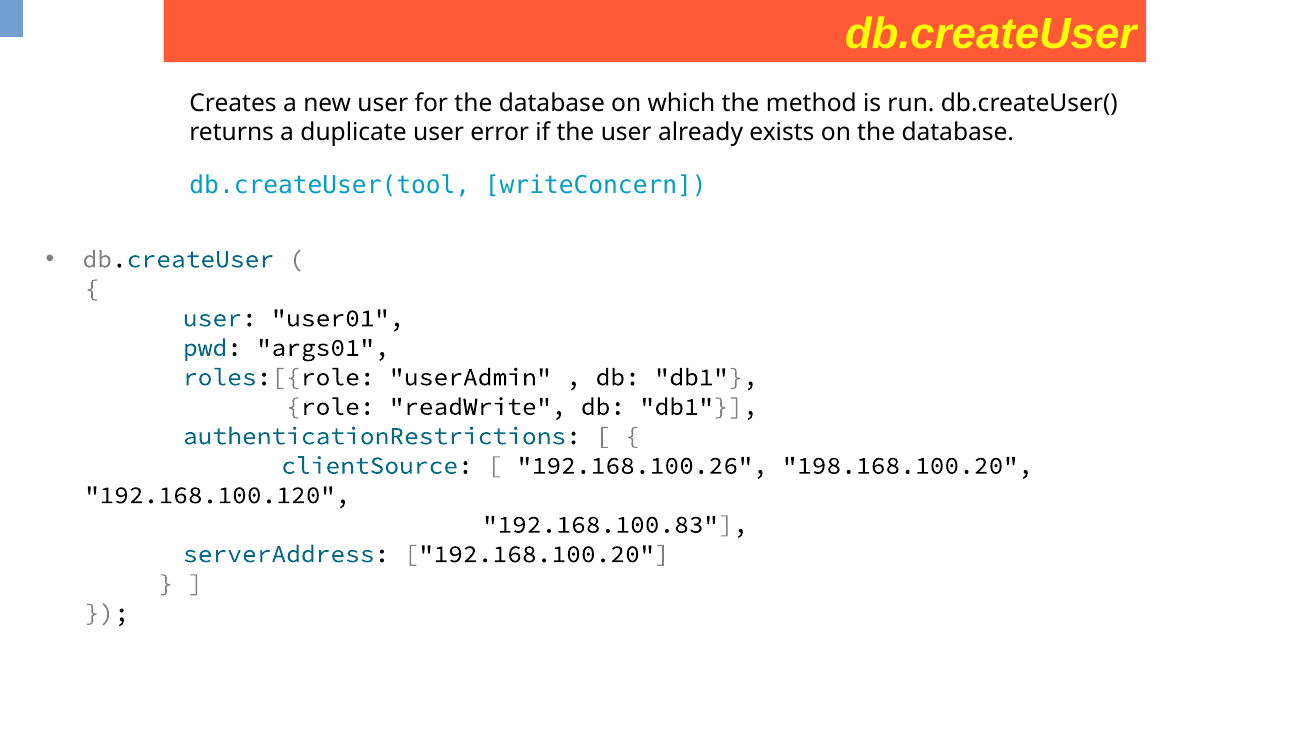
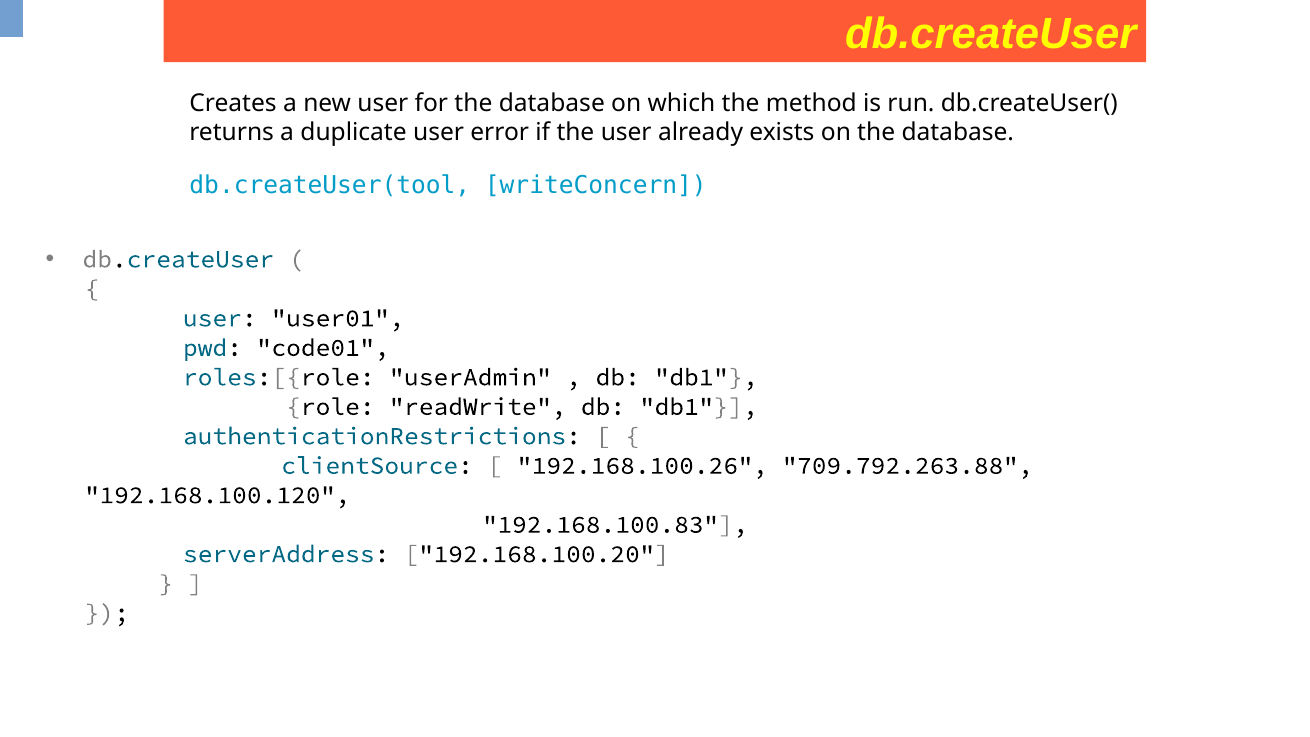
args01: args01 -> code01 (323, 348)
198.168.100.20: 198.168.100.20 -> 709.792.263.88 (908, 466)
